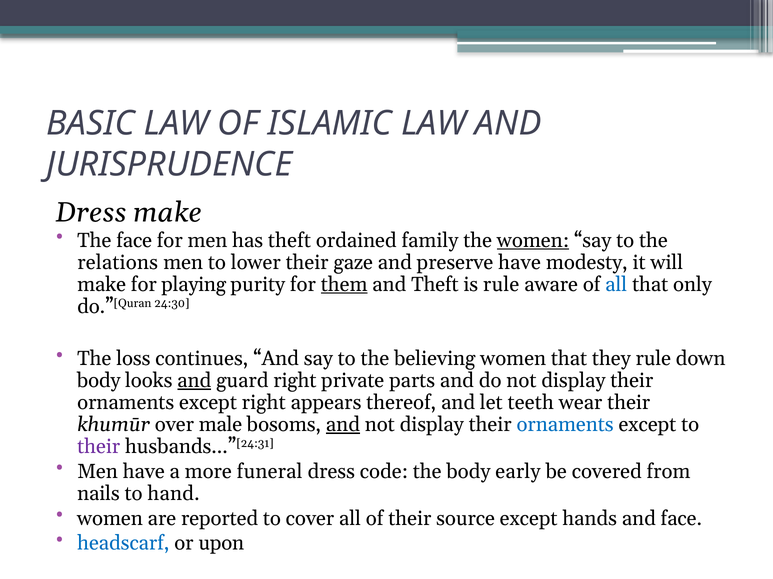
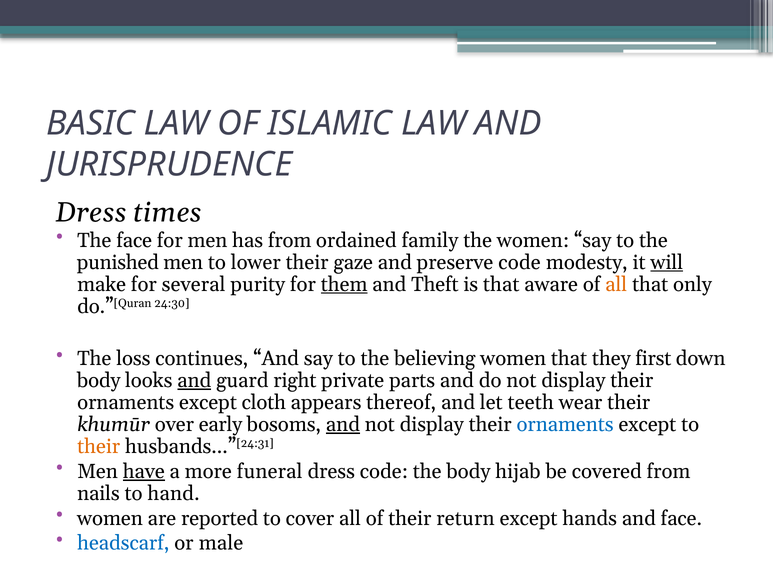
Dress make: make -> times (168, 213)
has theft: theft -> from (290, 241)
women underline: present -> none (533, 241)
relations: relations -> punished (118, 263)
preserve have: have -> code (520, 263)
will underline: none -> present (667, 263)
playing: playing -> several (194, 285)
is rule: rule -> that (501, 285)
all colour: blue -> orange (616, 285)
they rule: rule -> first (653, 359)
except right: right -> cloth (264, 403)
male: male -> early (221, 425)
their colour: purple -> orange (99, 447)
have underline: none -> present (144, 472)
early: early -> hijab (518, 472)
source: source -> return (465, 519)
upon: upon -> male (221, 544)
